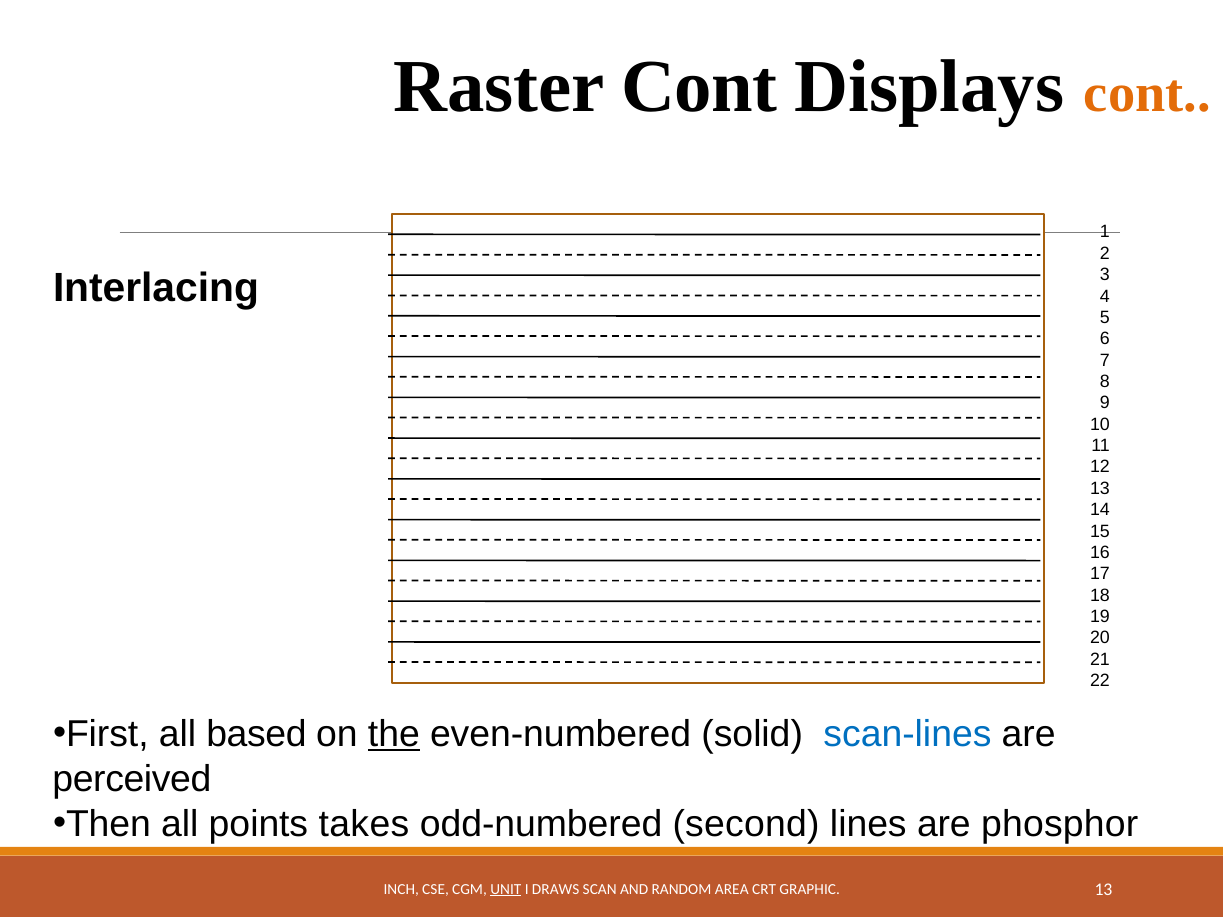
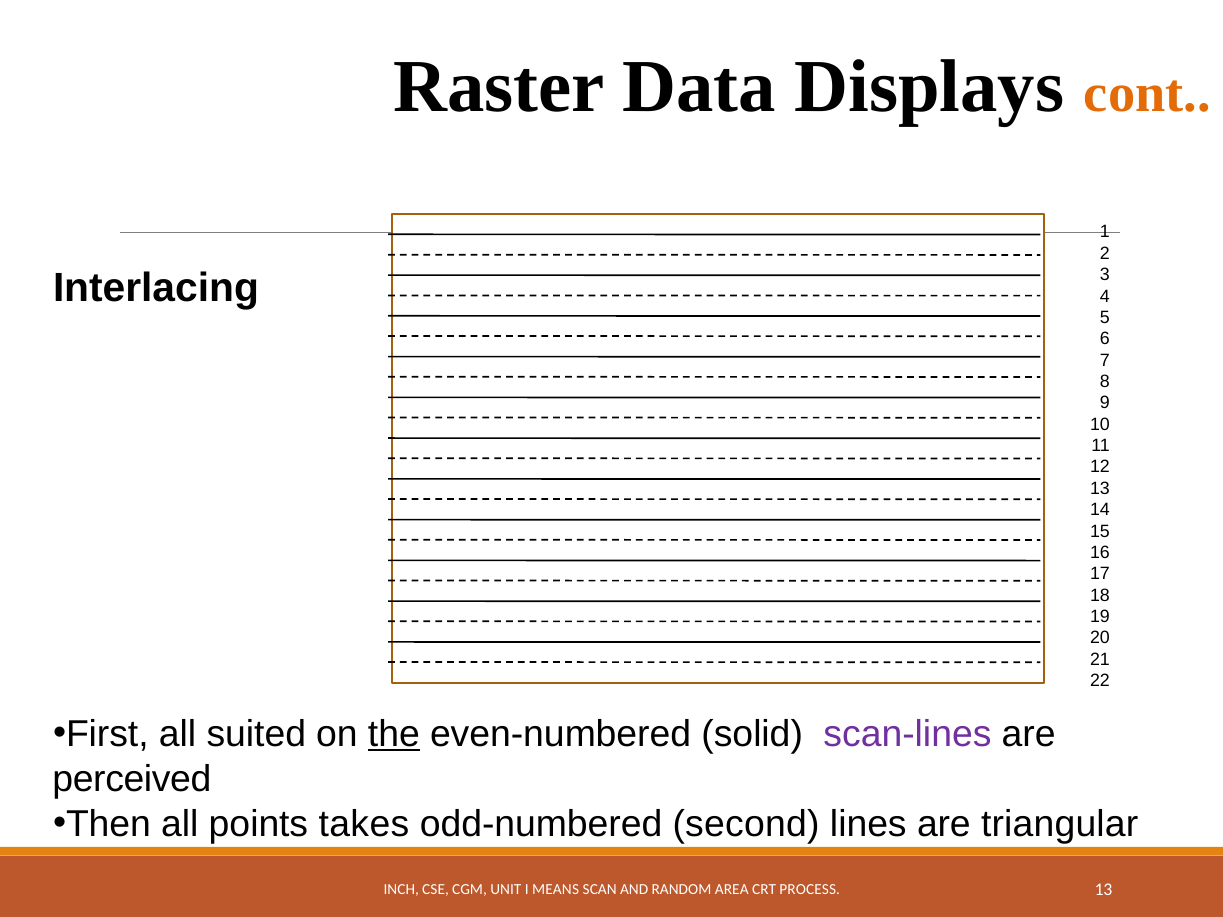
Raster Cont: Cont -> Data (699, 87)
based: based -> suited (256, 734)
scan-lines colour: blue -> purple (907, 734)
phosphor: phosphor -> triangular (1060, 824)
UNIT underline: present -> none (506, 889)
DRAWS: DRAWS -> MEANS (556, 889)
GRAPHIC: GRAPHIC -> PROCESS (810, 889)
